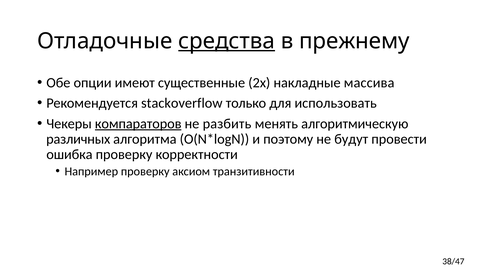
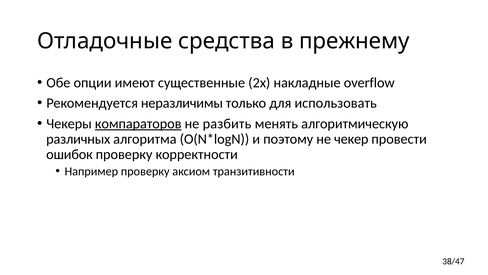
средства underline: present -> none (227, 41)
массива: массива -> overflow (369, 83)
stackoverflow: stackoverflow -> неразличимы (182, 103)
будут: будут -> чекер (351, 139)
ошибка: ошибка -> ошибок (69, 154)
